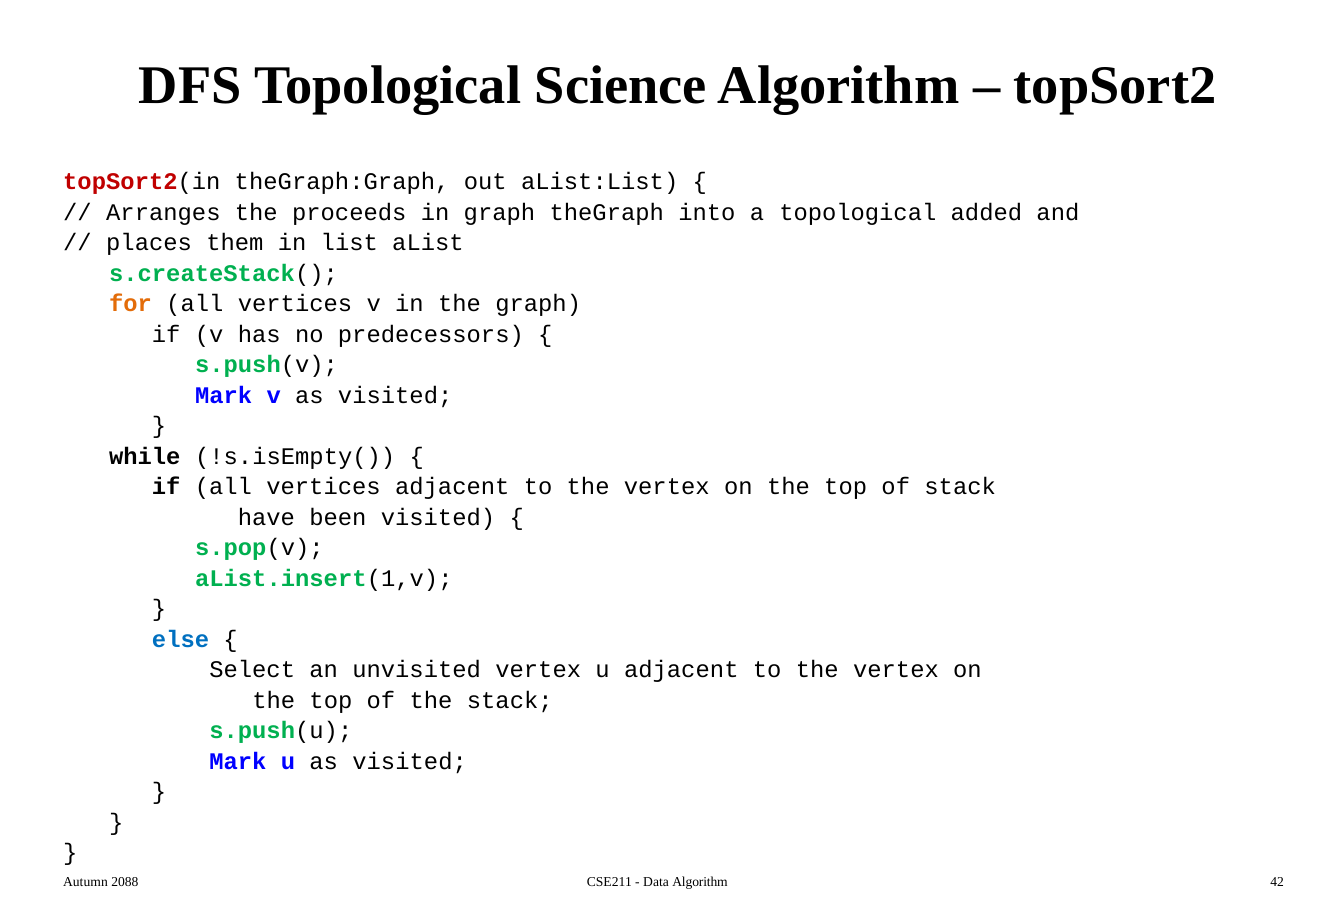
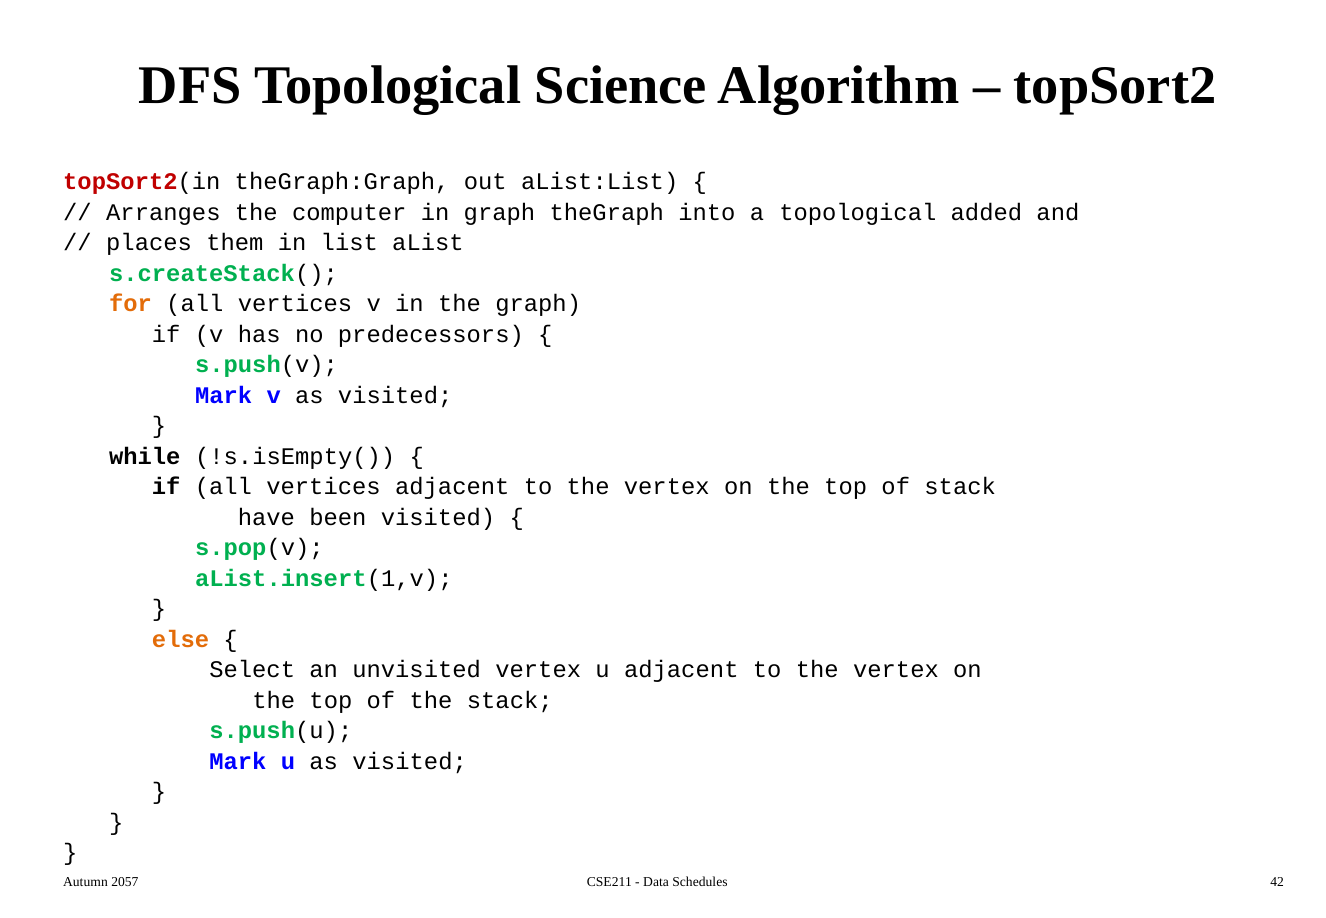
proceeds: proceeds -> computer (349, 213)
else colour: blue -> orange (181, 640)
2088: 2088 -> 2057 (125, 882)
Data Algorithm: Algorithm -> Schedules (700, 882)
